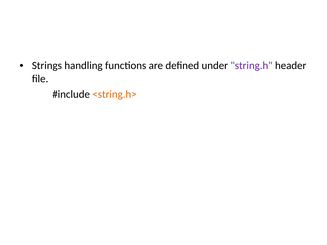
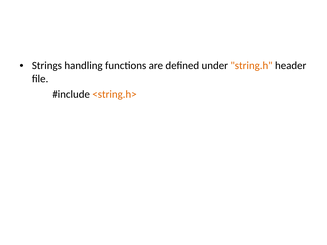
string.h colour: purple -> orange (252, 66)
